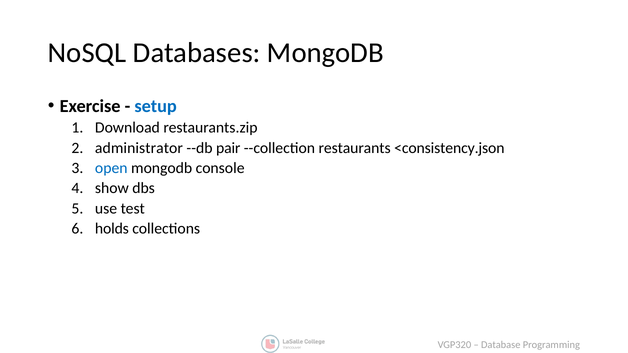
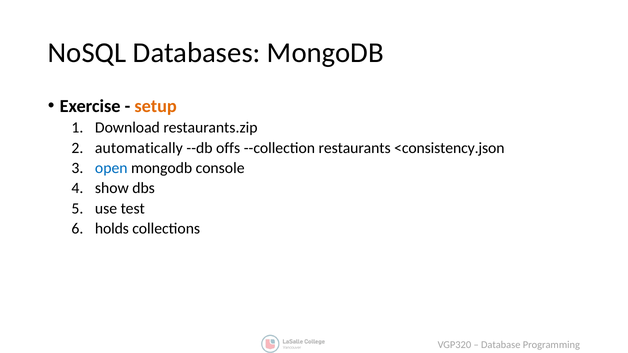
setup colour: blue -> orange (156, 106)
administrator: administrator -> automatically (139, 148)
pair: pair -> offs (228, 148)
